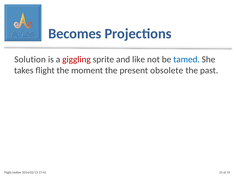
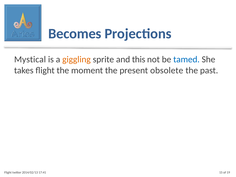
Solution: Solution -> Mystical (30, 59)
giggling colour: red -> orange (77, 59)
like: like -> this (139, 59)
